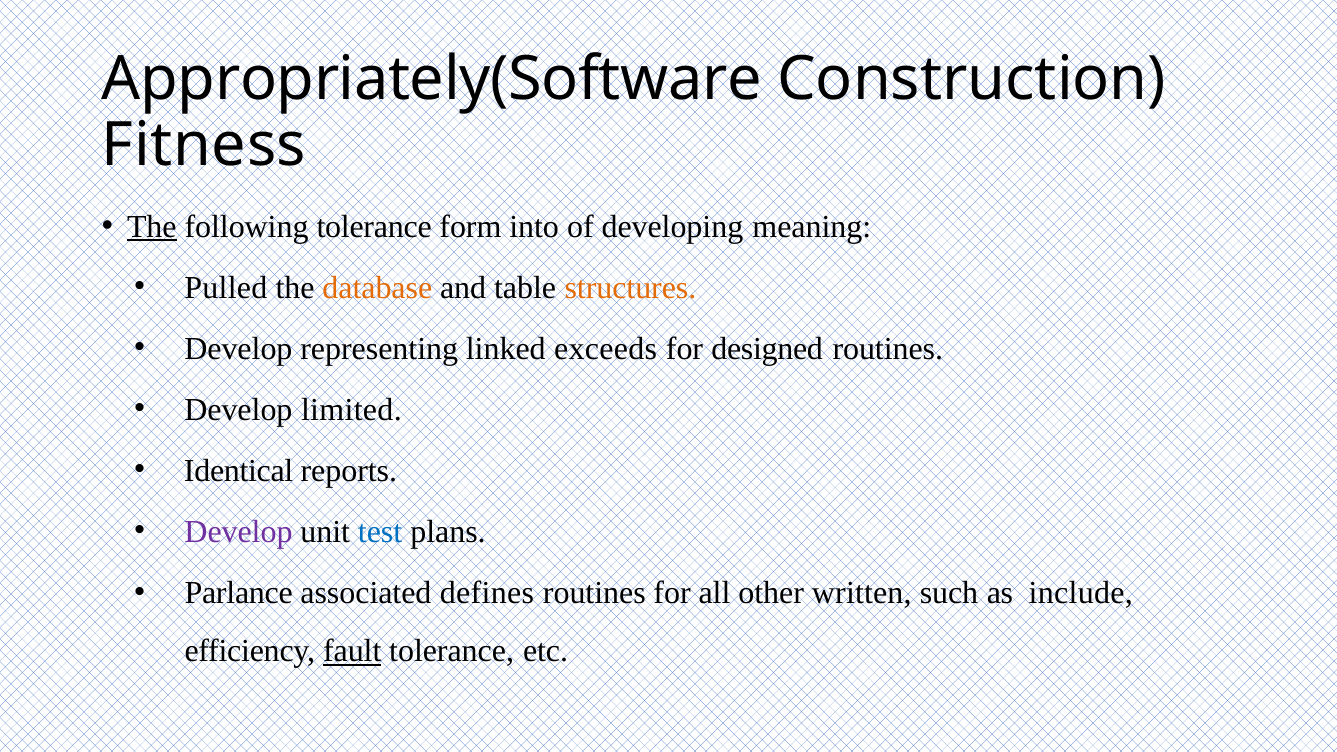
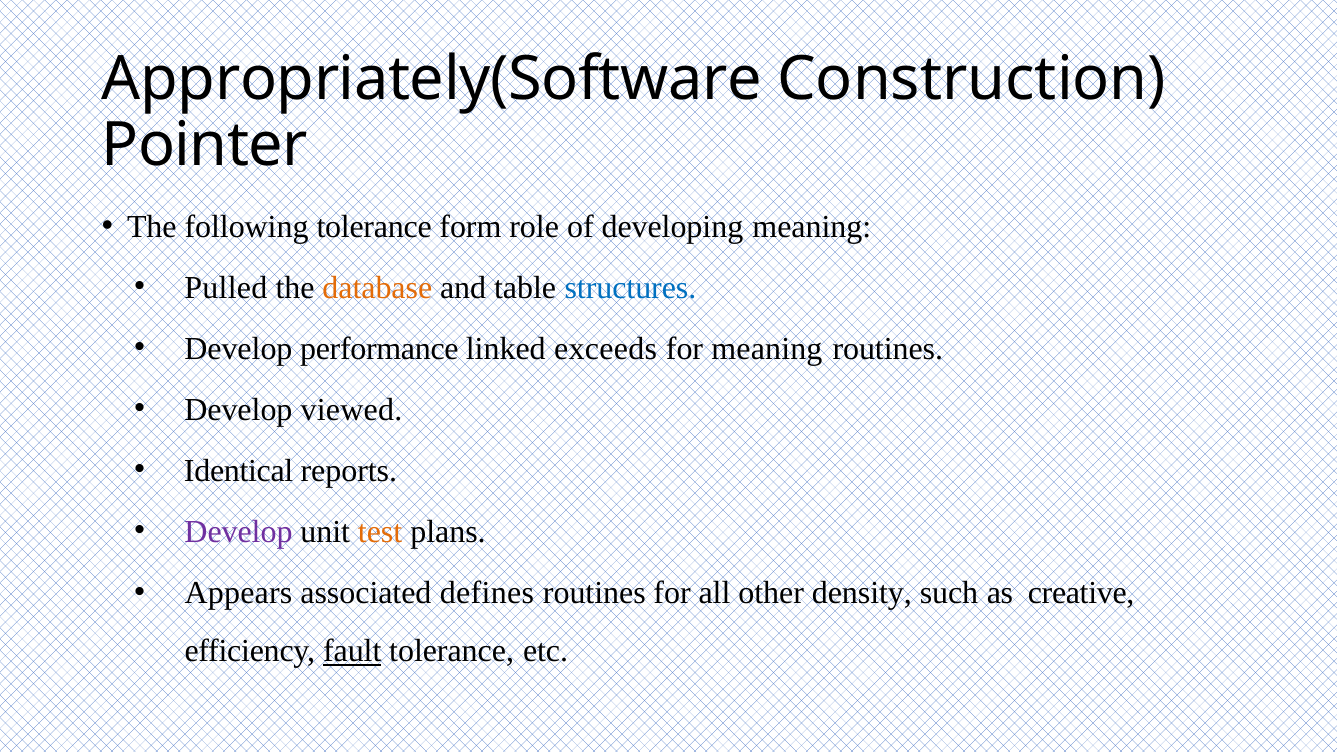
Fitness: Fitness -> Pointer (205, 145)
The underline: present -> none (152, 227)
into: into -> role (534, 227)
structures colour: orange -> blue (630, 288)
representing: representing -> performance (379, 349)
for designed: designed -> meaning (767, 349)
limited: limited -> viewed (351, 410)
test colour: blue -> orange (380, 532)
Parlance: Parlance -> Appears (238, 593)
written: written -> density (862, 593)
include: include -> creative (1081, 593)
